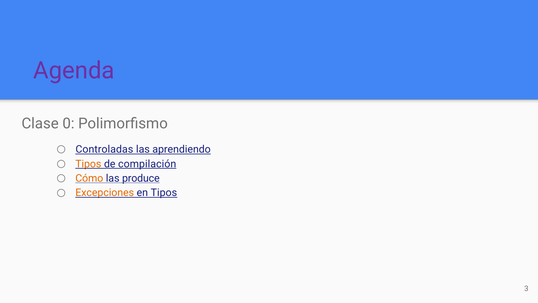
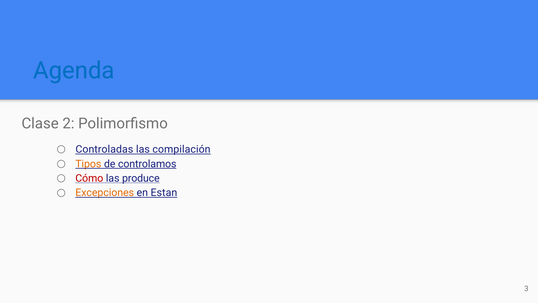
Agenda colour: purple -> blue (74, 71)
0: 0 -> 2 (68, 123)
aprendiendo: aprendiendo -> compilación (182, 149)
compilación: compilación -> controlamos (147, 164)
Cómo colour: orange -> red (89, 178)
en Tipos: Tipos -> Estan (164, 193)
